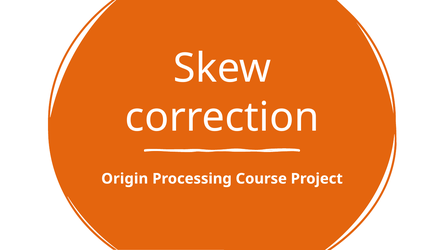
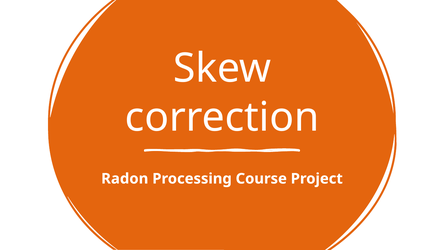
Origin: Origin -> Radon (125, 179)
